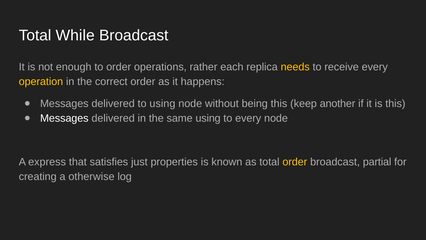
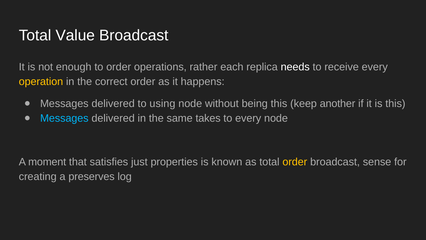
While: While -> Value (75, 35)
needs colour: yellow -> white (295, 67)
Messages colour: white -> light blue (64, 118)
same using: using -> takes (208, 118)
express: express -> moment (47, 162)
partial: partial -> sense (377, 162)
otherwise: otherwise -> preserves (92, 176)
